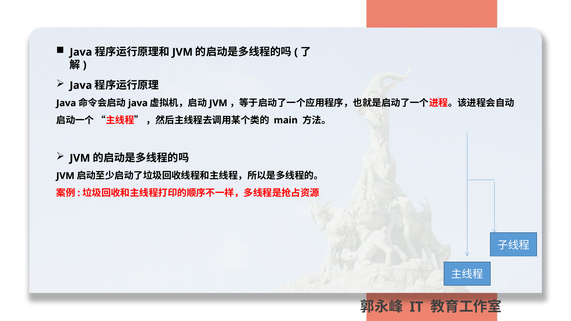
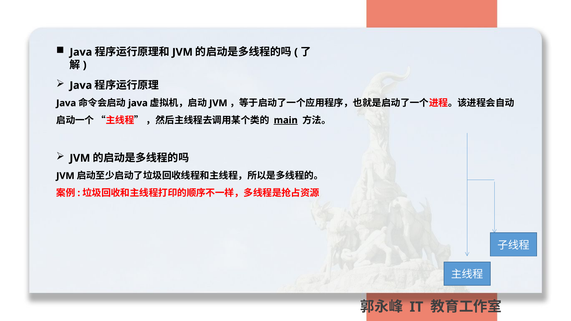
main underline: none -> present (286, 120)
